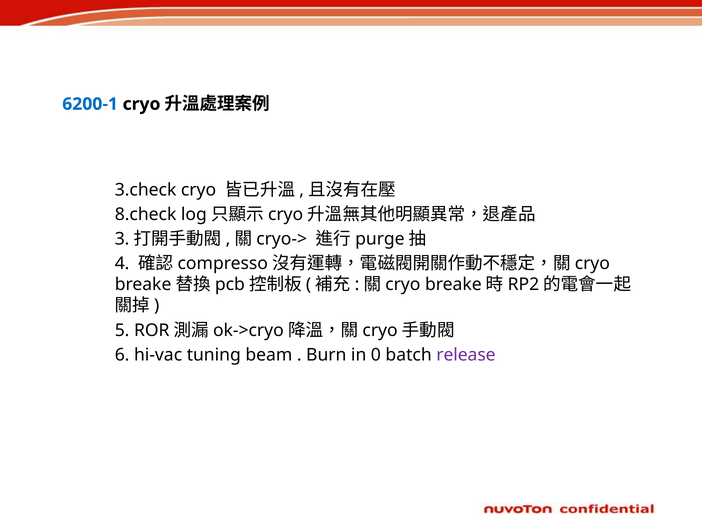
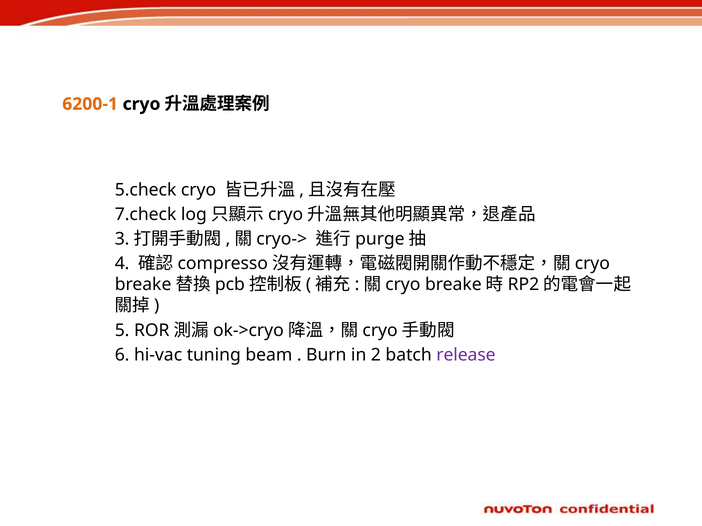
6200-1 colour: blue -> orange (90, 104)
3.check: 3.check -> 5.check (146, 190)
8.check: 8.check -> 7.check (146, 215)
0: 0 -> 2 (376, 355)
